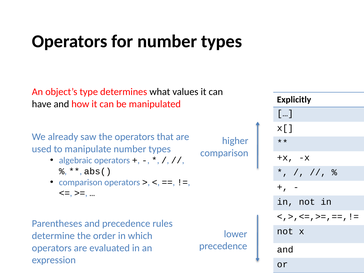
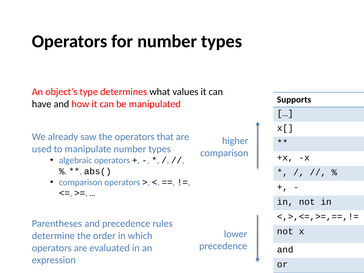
Explicitly: Explicitly -> Supports (294, 100)
